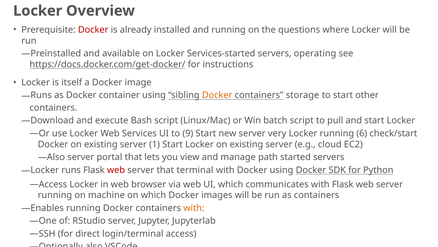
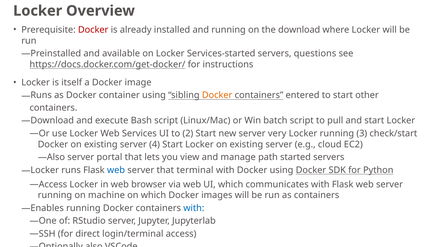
questions: questions -> download (299, 30)
operating: operating -> questions (315, 53)
storage: storage -> entered (303, 95)
9: 9 -> 2 (188, 133)
6: 6 -> 3 (362, 133)
1: 1 -> 4 (155, 144)
web colour: red -> blue (116, 170)
with colour: orange -> blue (194, 208)
